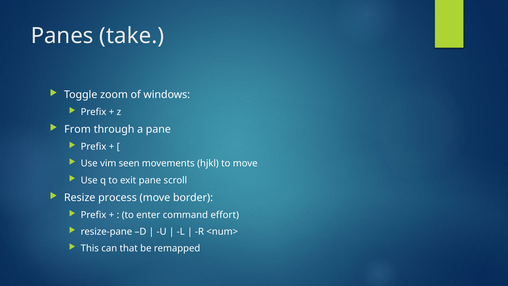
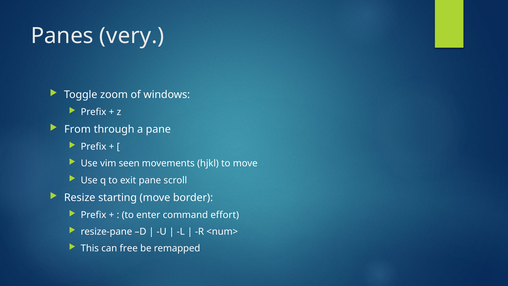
take: take -> very (132, 36)
process: process -> starting (118, 197)
that: that -> free (129, 248)
